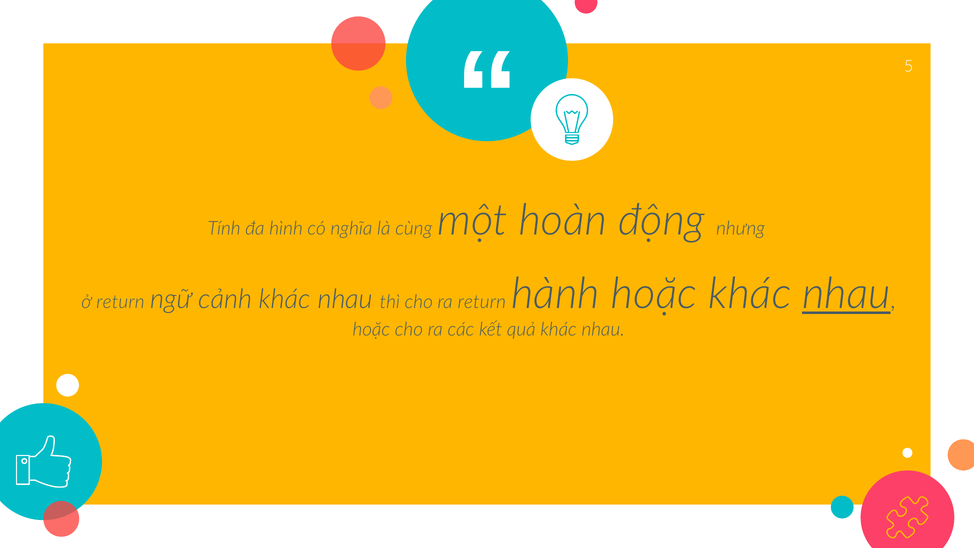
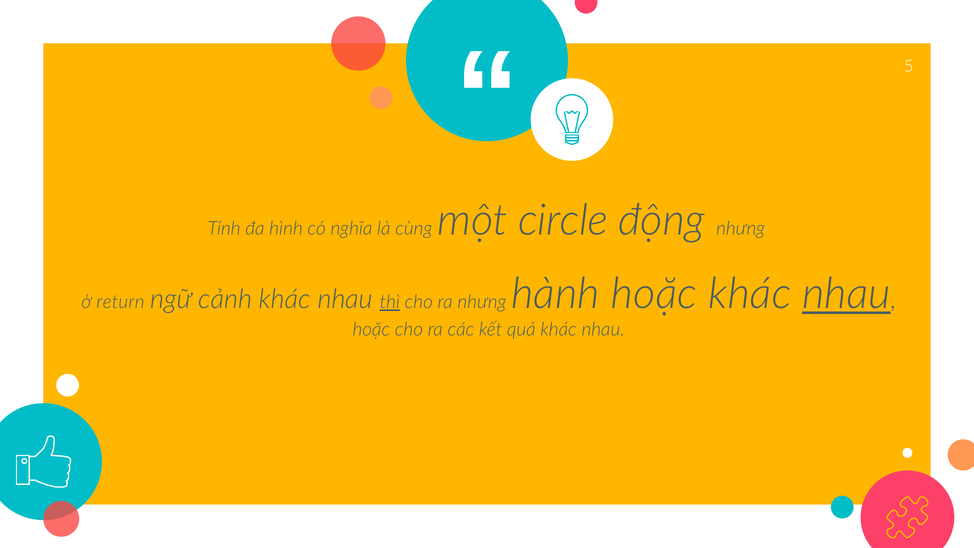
hoàn: hoàn -> circle (563, 220)
thì underline: none -> present (390, 302)
ra return: return -> nhưng (482, 302)
